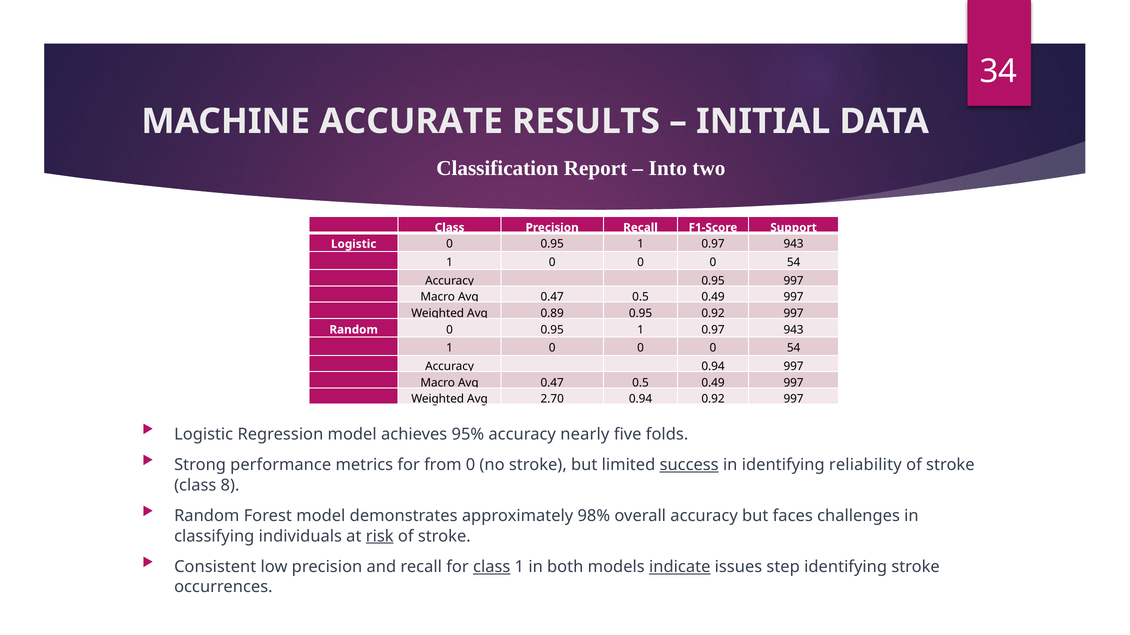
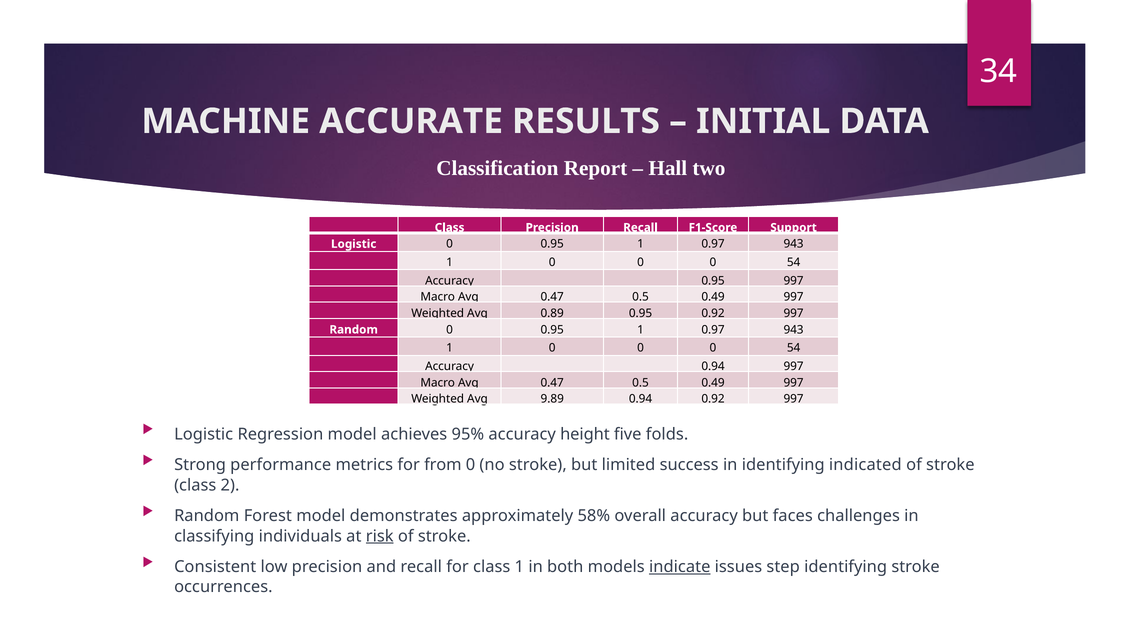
Into: Into -> Hall (668, 168)
2.70: 2.70 -> 9.89 (552, 399)
nearly: nearly -> height (585, 435)
success underline: present -> none (689, 465)
reliability: reliability -> indicated (865, 465)
8: 8 -> 2 (230, 486)
98%: 98% -> 58% (594, 516)
class underline: present -> none (492, 567)
